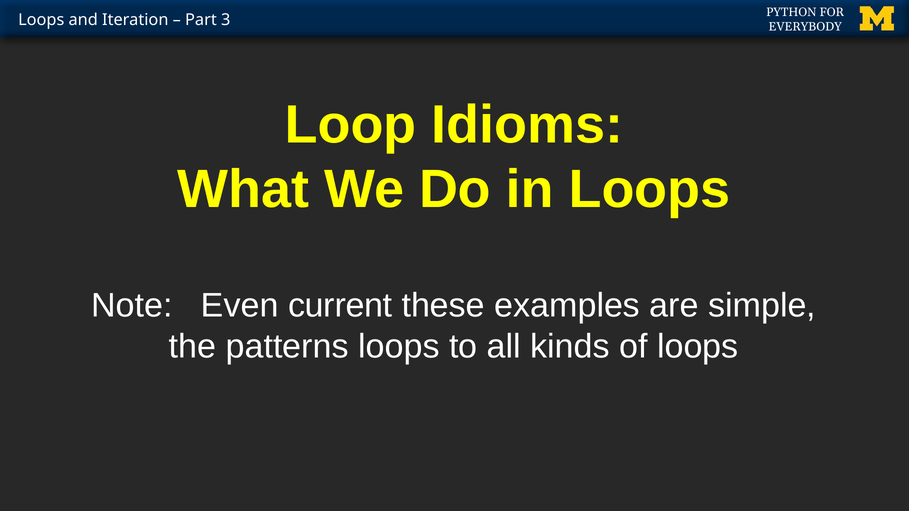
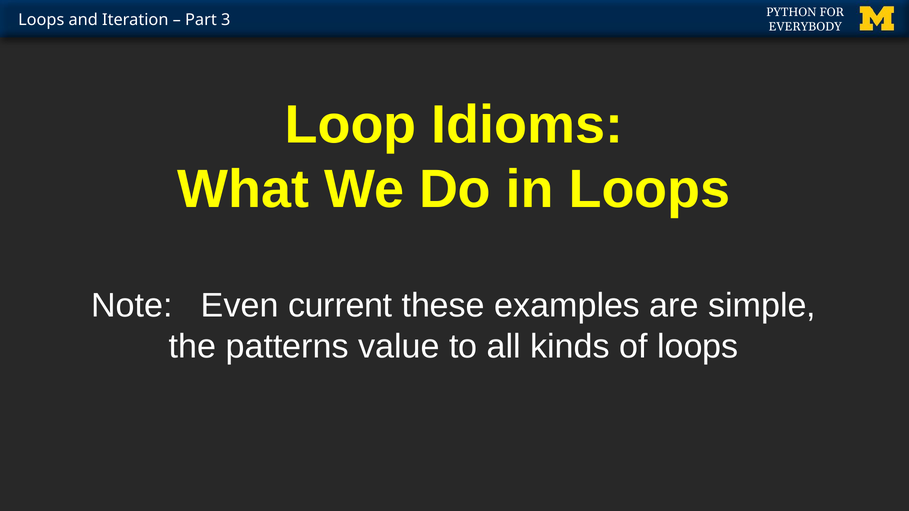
patterns loops: loops -> value (399, 347)
